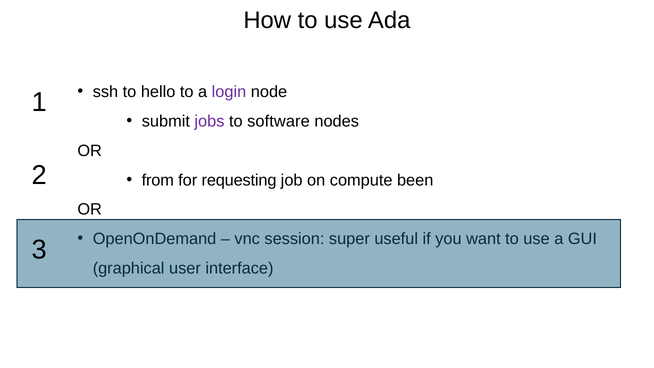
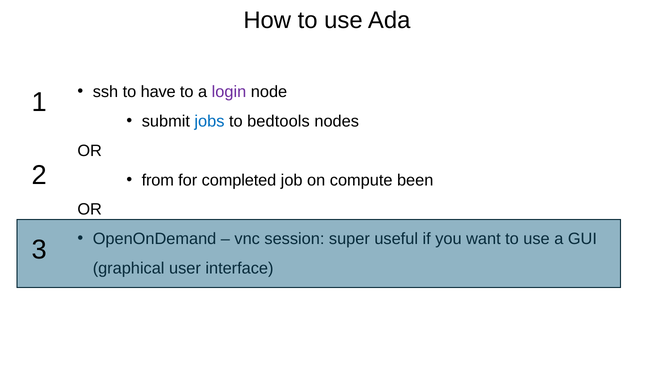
hello: hello -> have (158, 92)
jobs colour: purple -> blue (209, 121)
software: software -> bedtools (278, 121)
requesting: requesting -> completed (239, 180)
